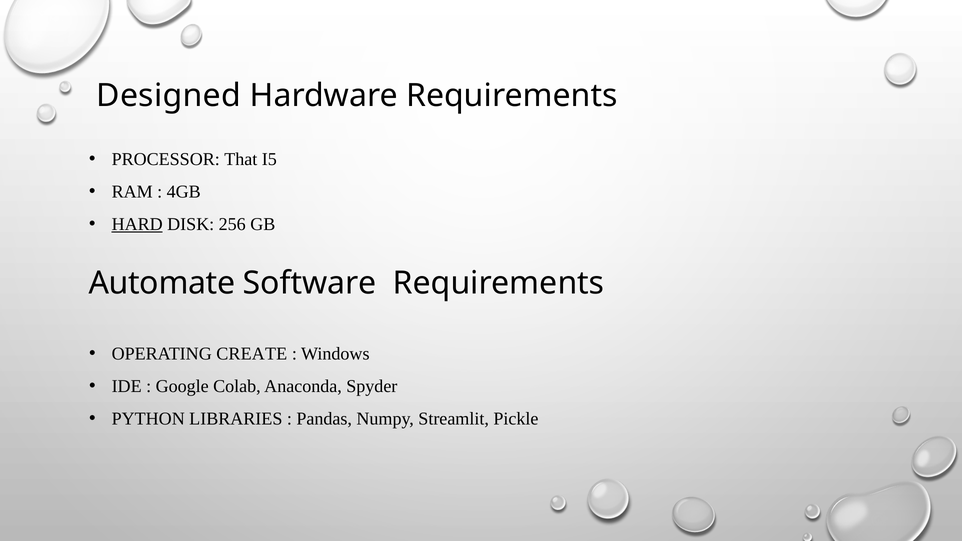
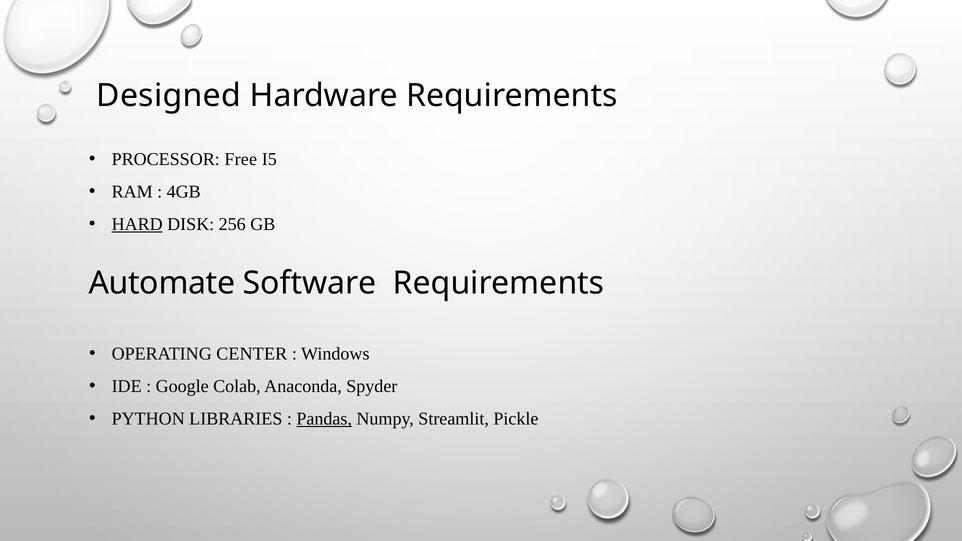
That: That -> Free (241, 159)
CREATE: CREATE -> CENTER (252, 354)
Pandas underline: none -> present (324, 419)
